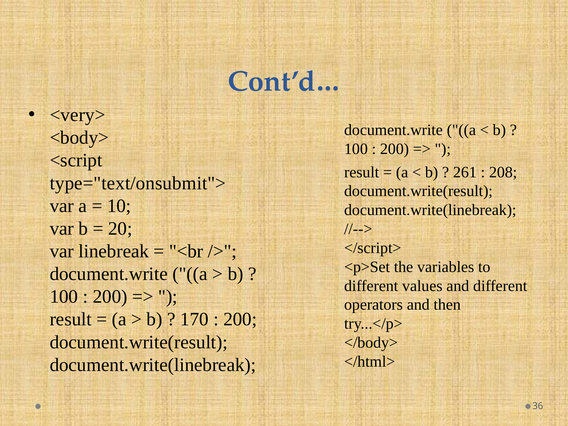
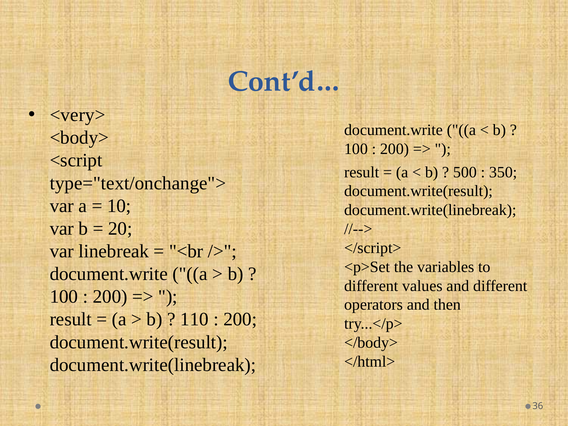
261: 261 -> 500 (465, 172)
208: 208 -> 350 (503, 172)
type="text/onsubmit">: type="text/onsubmit"> -> type="text/onchange"> (138, 183)
170: 170 -> 110 (194, 319)
